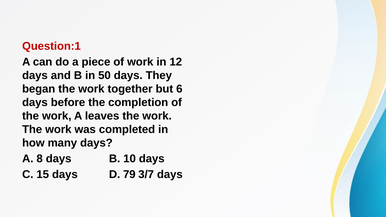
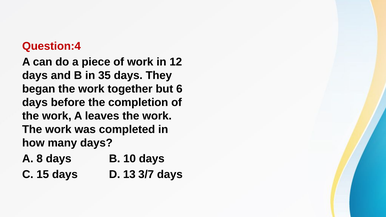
Question:1: Question:1 -> Question:4 (51, 46)
50: 50 -> 35 (104, 75)
79: 79 -> 13 (129, 175)
